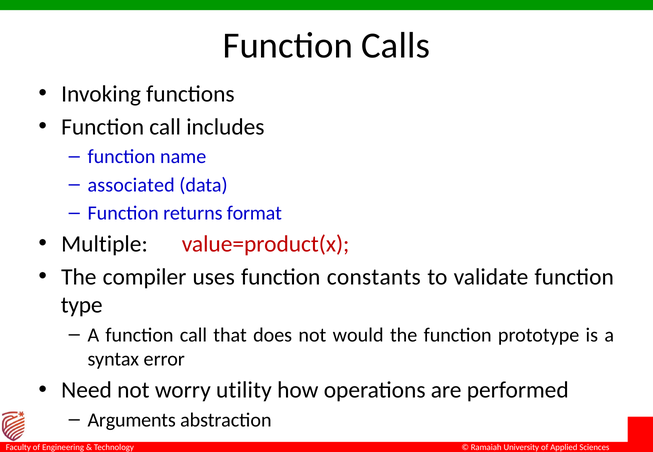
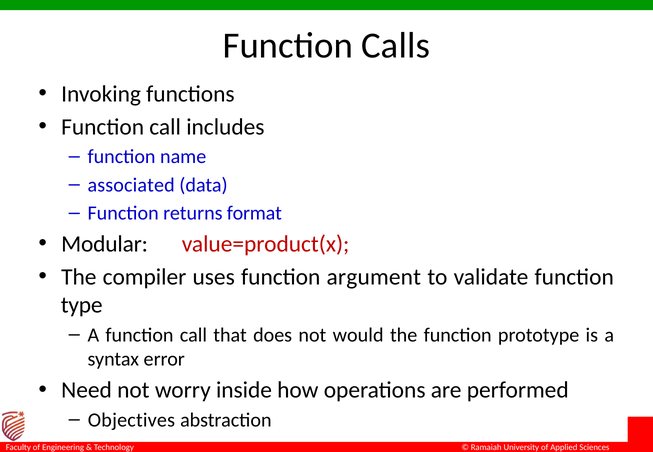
Multiple: Multiple -> Modular (105, 244)
constants: constants -> argument (374, 277)
utility: utility -> inside (244, 390)
Arguments: Arguments -> Objectives (131, 420)
